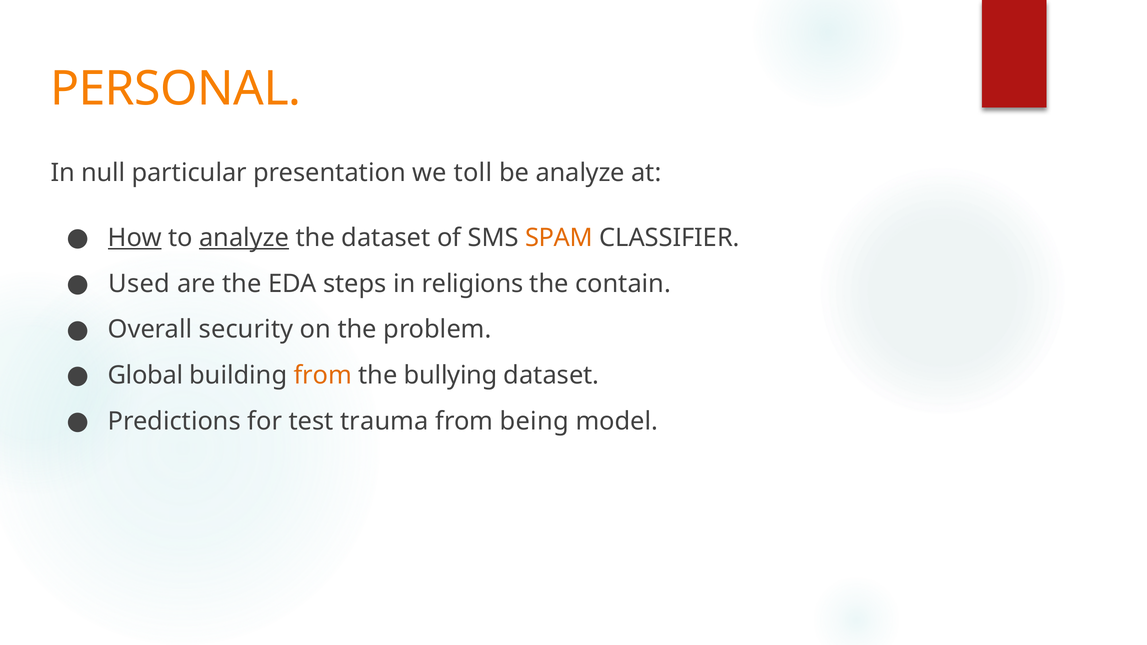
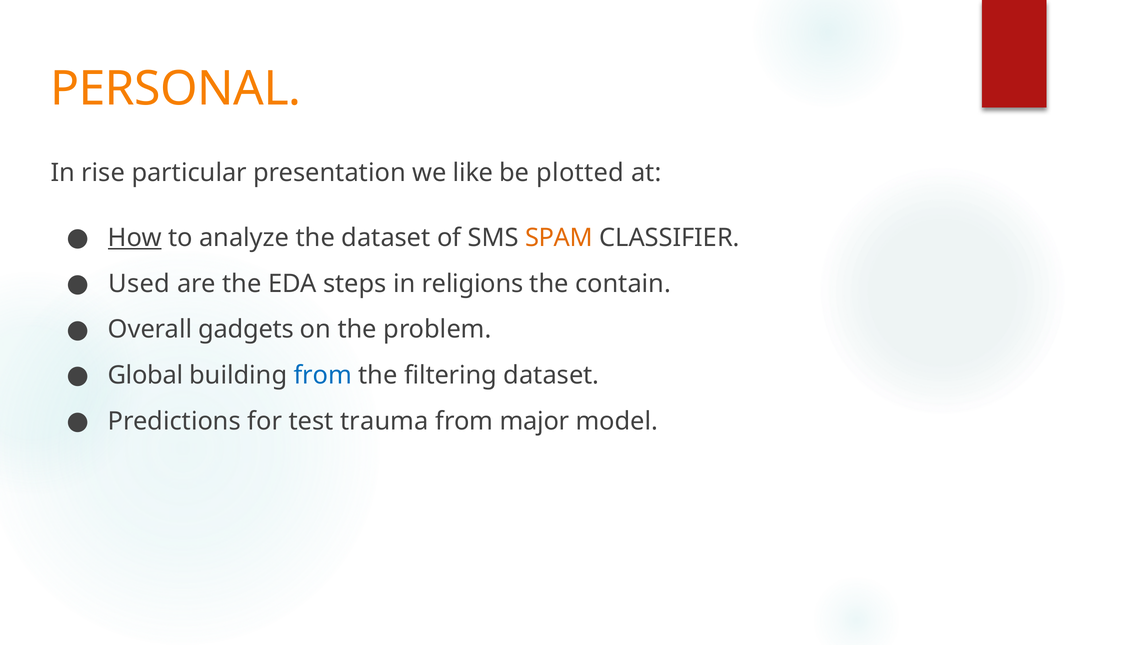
null: null -> rise (103, 173)
toll: toll -> like (473, 173)
be analyze: analyze -> plotted (580, 173)
analyze underline: present -> none (244, 238)
security: security -> gadgets (246, 330)
from colour: orange -> blue (323, 376)
bullying: bullying -> filtering (451, 376)
being: being -> major (535, 421)
